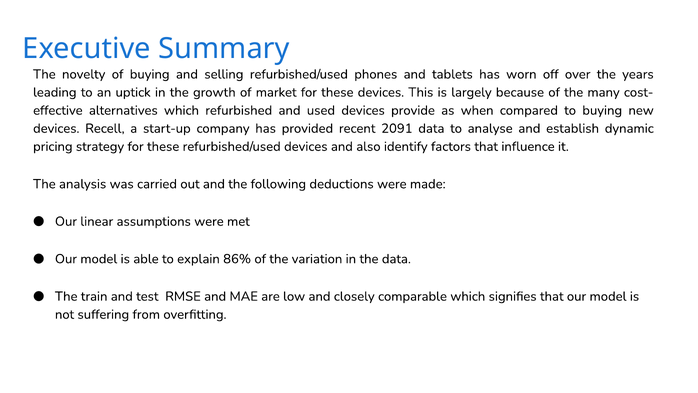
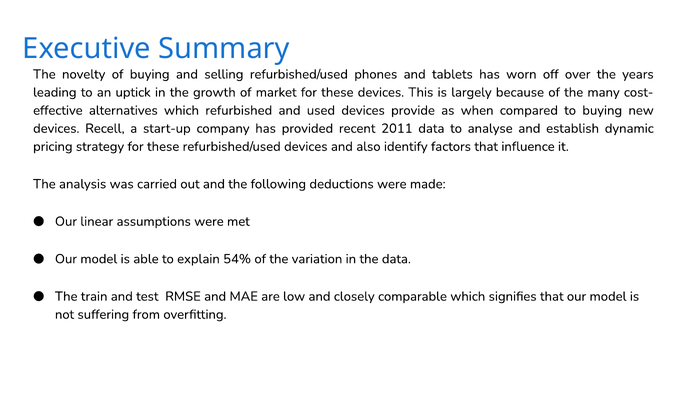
2091: 2091 -> 2011 (397, 128)
86%: 86% -> 54% (237, 259)
